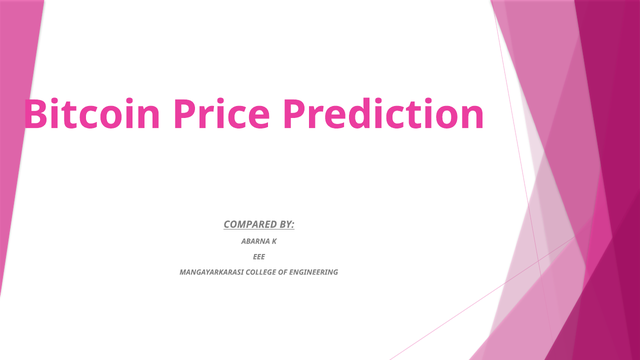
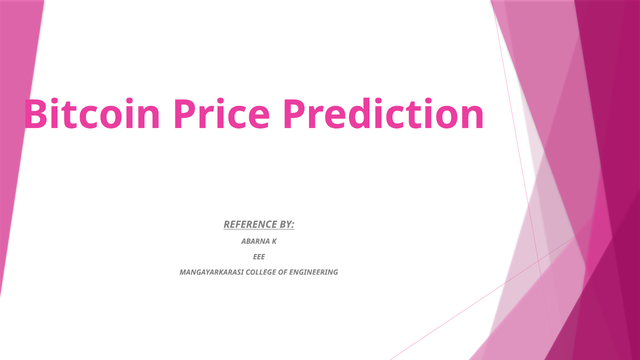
COMPARED: COMPARED -> REFERENCE (250, 224)
